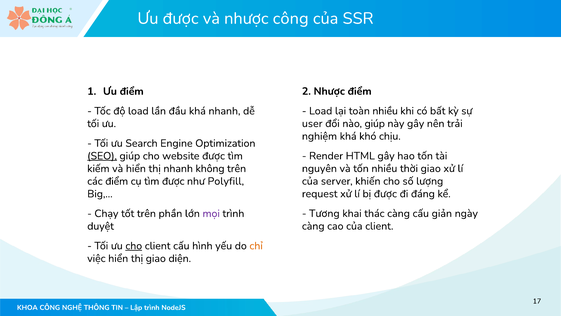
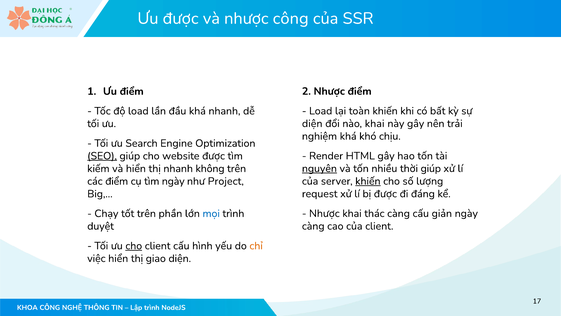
toàn nhiều: nhiều -> khiến (385, 111)
user: user -> diện (312, 123)
nào giúp: giúp -> khai (375, 123)
nguyên underline: none -> present (319, 168)
thời giao: giao -> giúp (431, 168)
khiến underline: none -> present (368, 181)
tìm được: được -> ngày (173, 181)
Polyfill: Polyfill -> Project (226, 181)
Tương: Tương -> Nhược (324, 213)
mọi colour: purple -> blue (211, 213)
